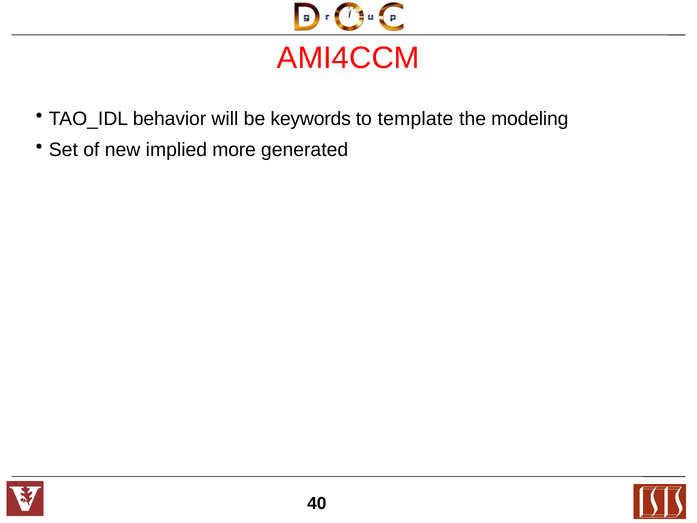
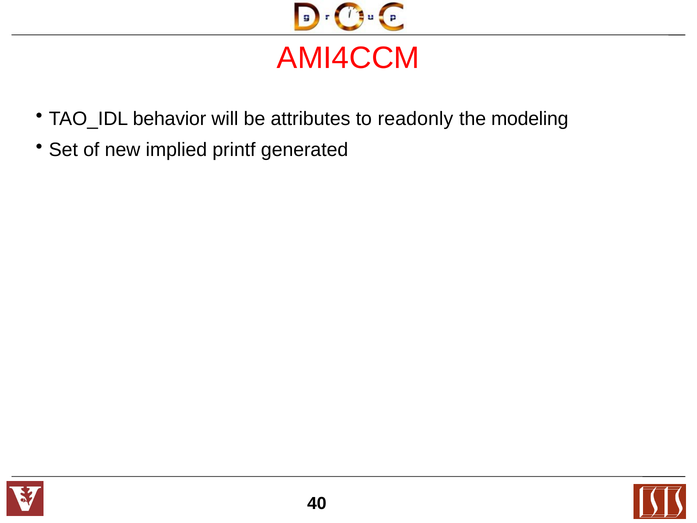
keywords: keywords -> attributes (311, 119)
template: template -> readonly (415, 119)
more: more -> printf (234, 150)
